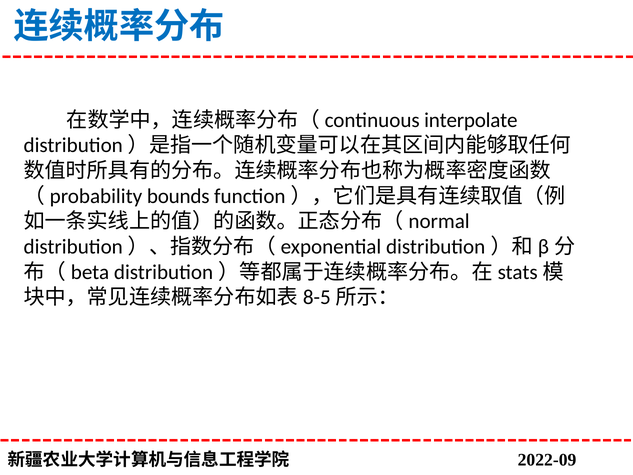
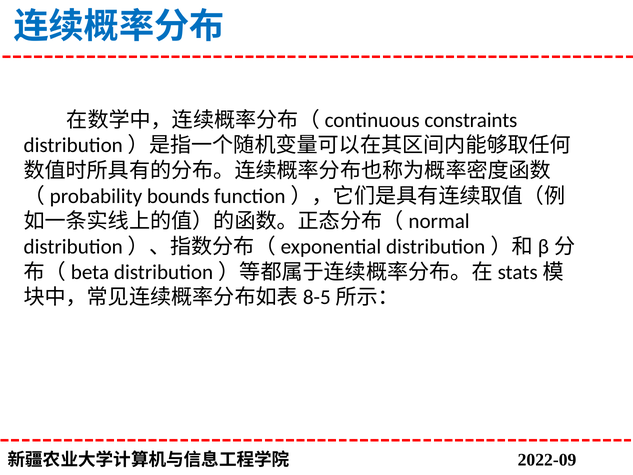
interpolate: interpolate -> constraints (471, 120)
